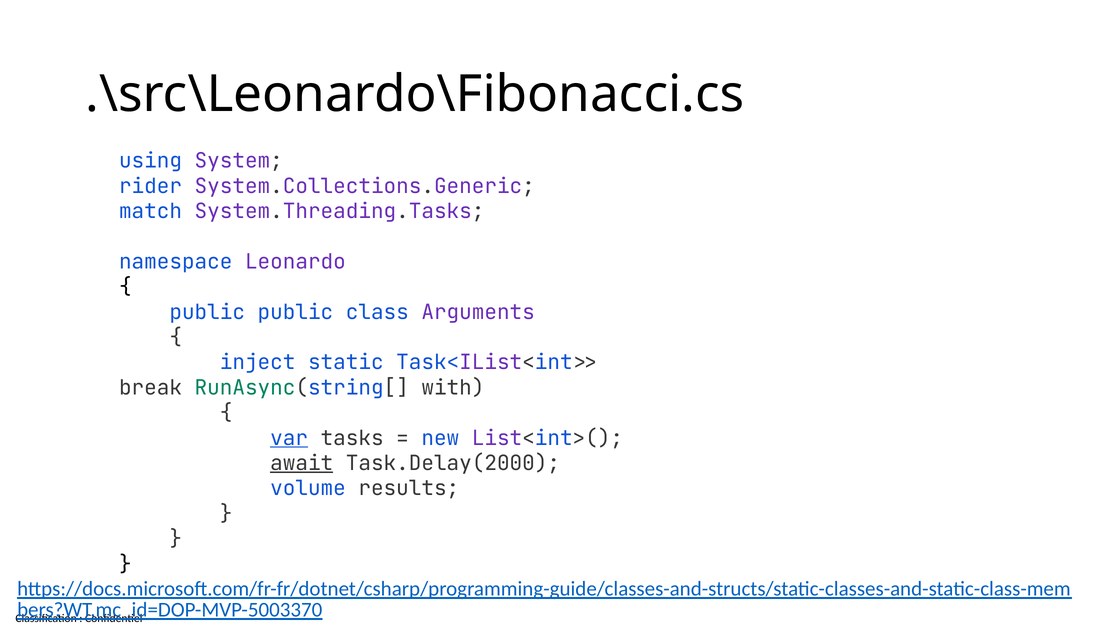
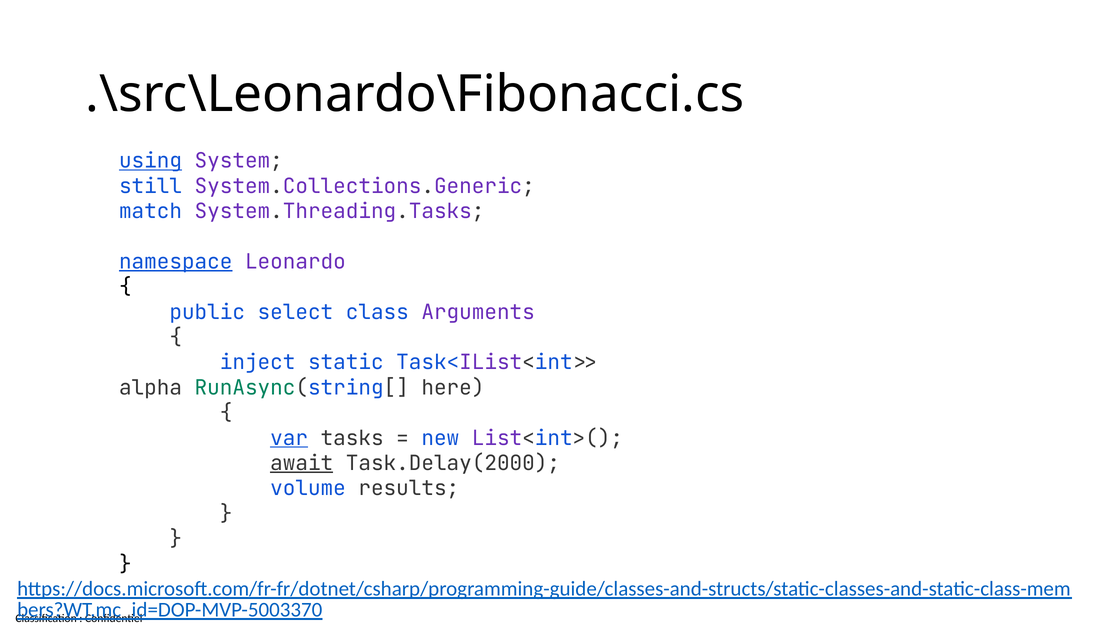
using underline: none -> present (151, 161)
rider: rider -> still (151, 186)
namespace underline: none -> present (176, 262)
public public: public -> select (295, 312)
break: break -> alpha (151, 388)
with: with -> here (453, 388)
